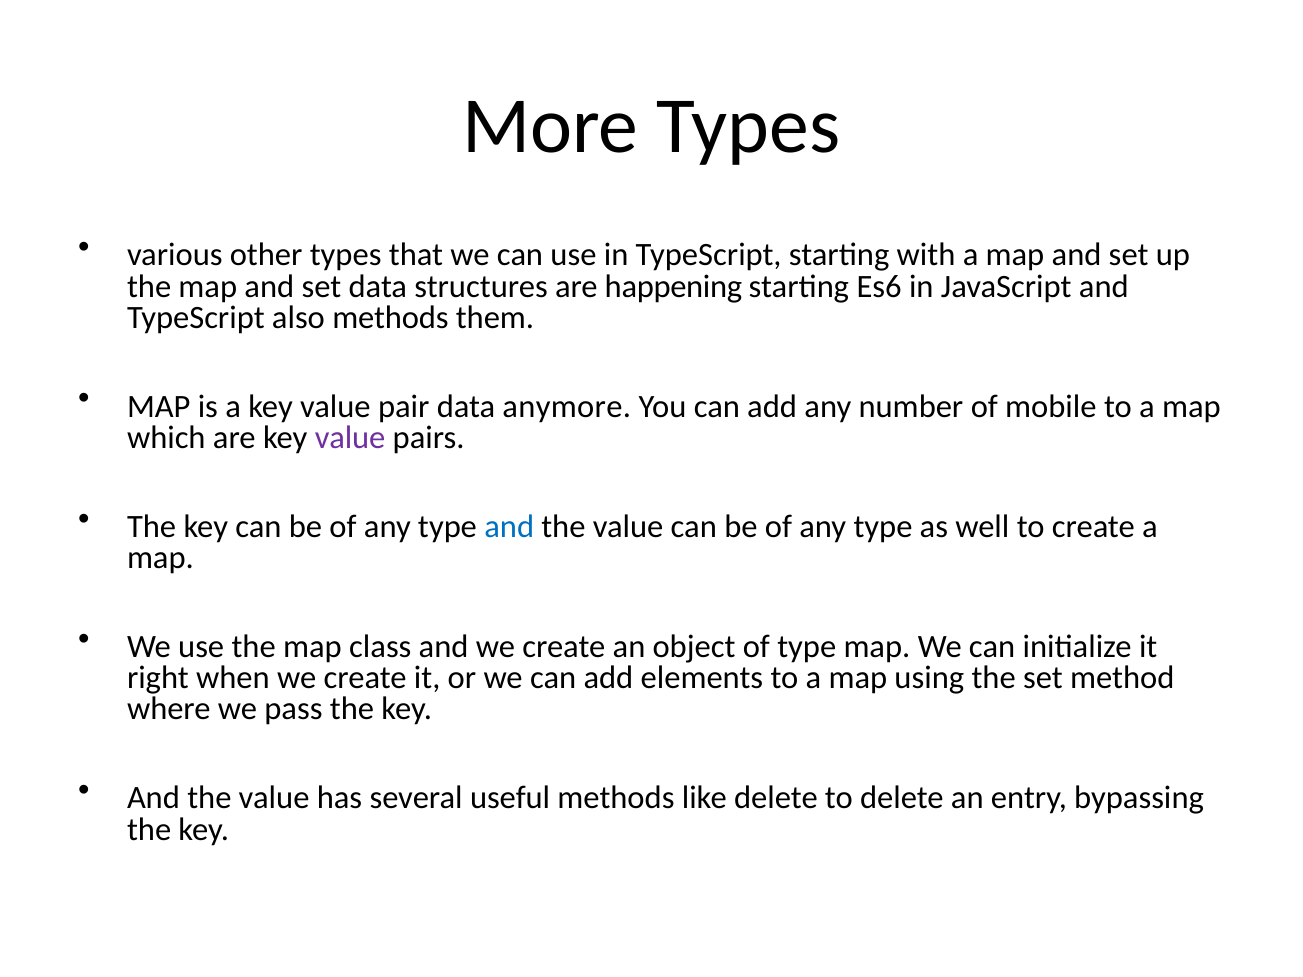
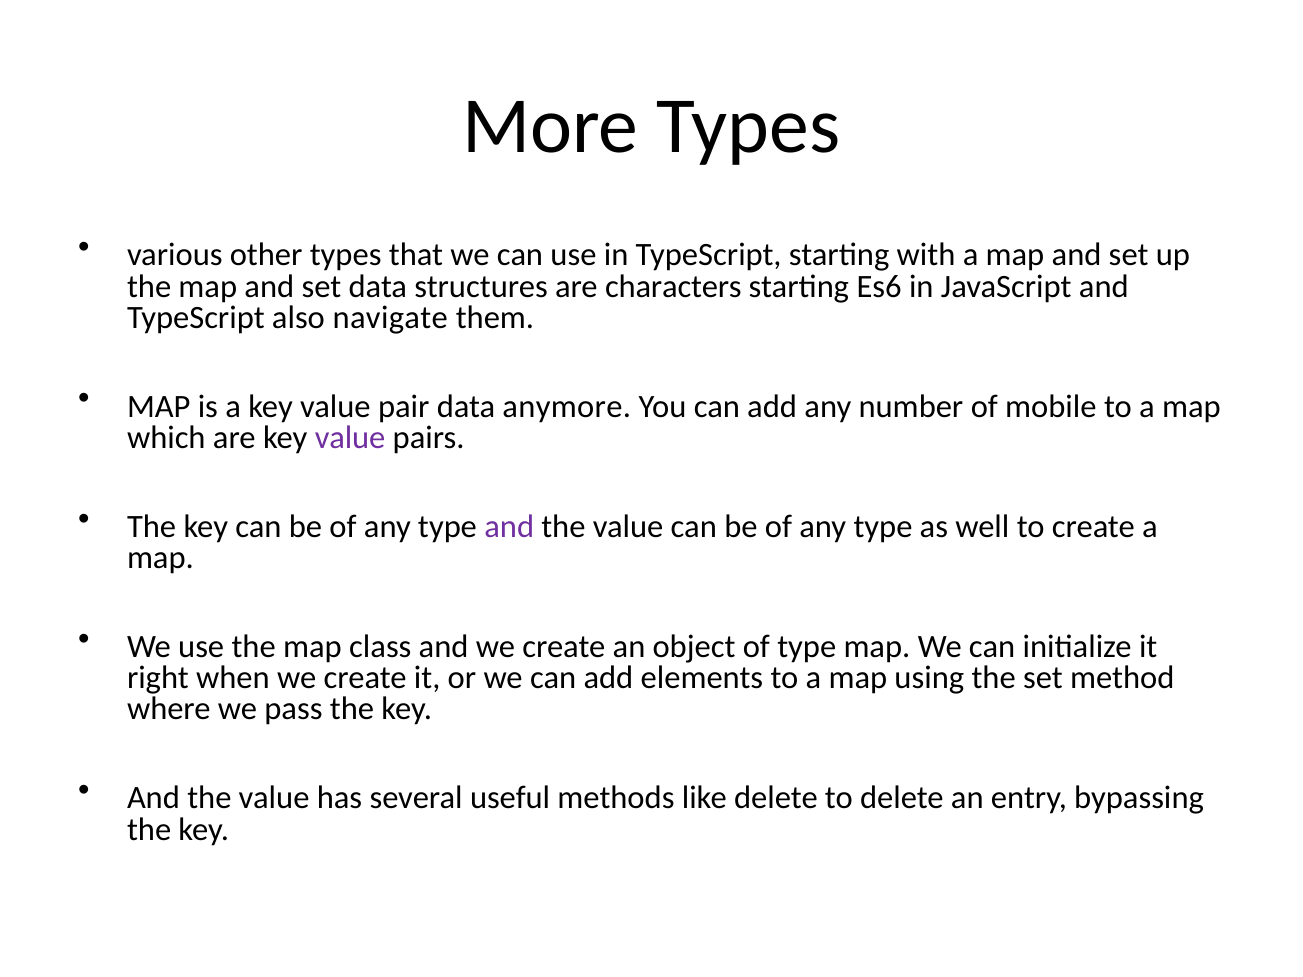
happening: happening -> characters (673, 286)
also methods: methods -> navigate (390, 318)
and colour: blue -> purple (509, 527)
